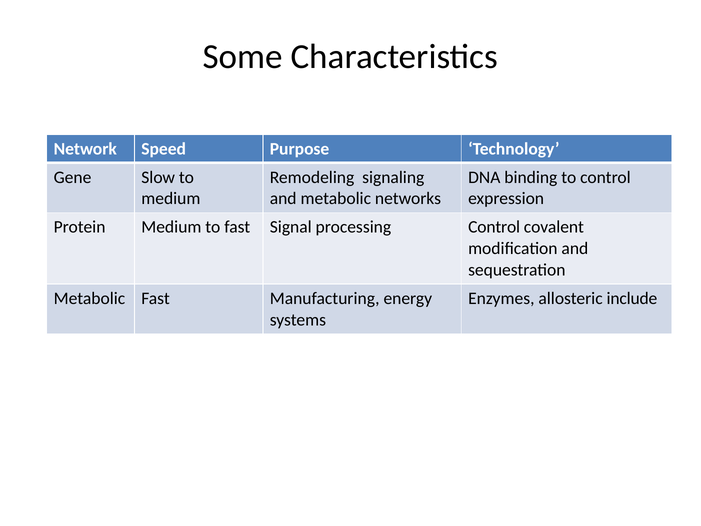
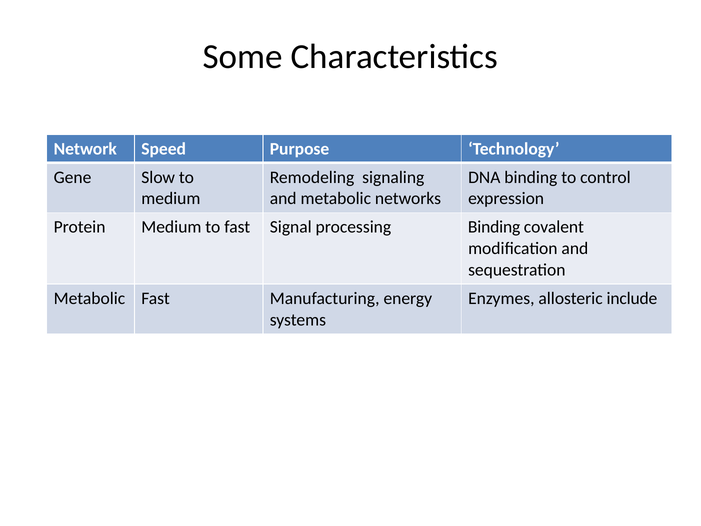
processing Control: Control -> Binding (494, 227)
